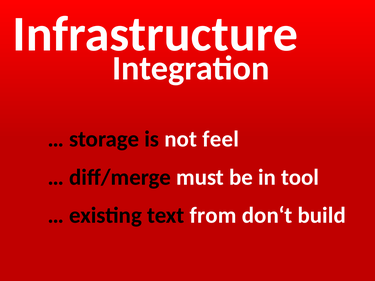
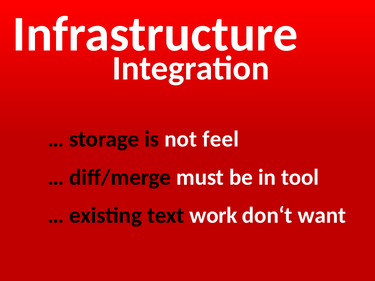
from: from -> work (213, 215)
build: build -> want (322, 215)
